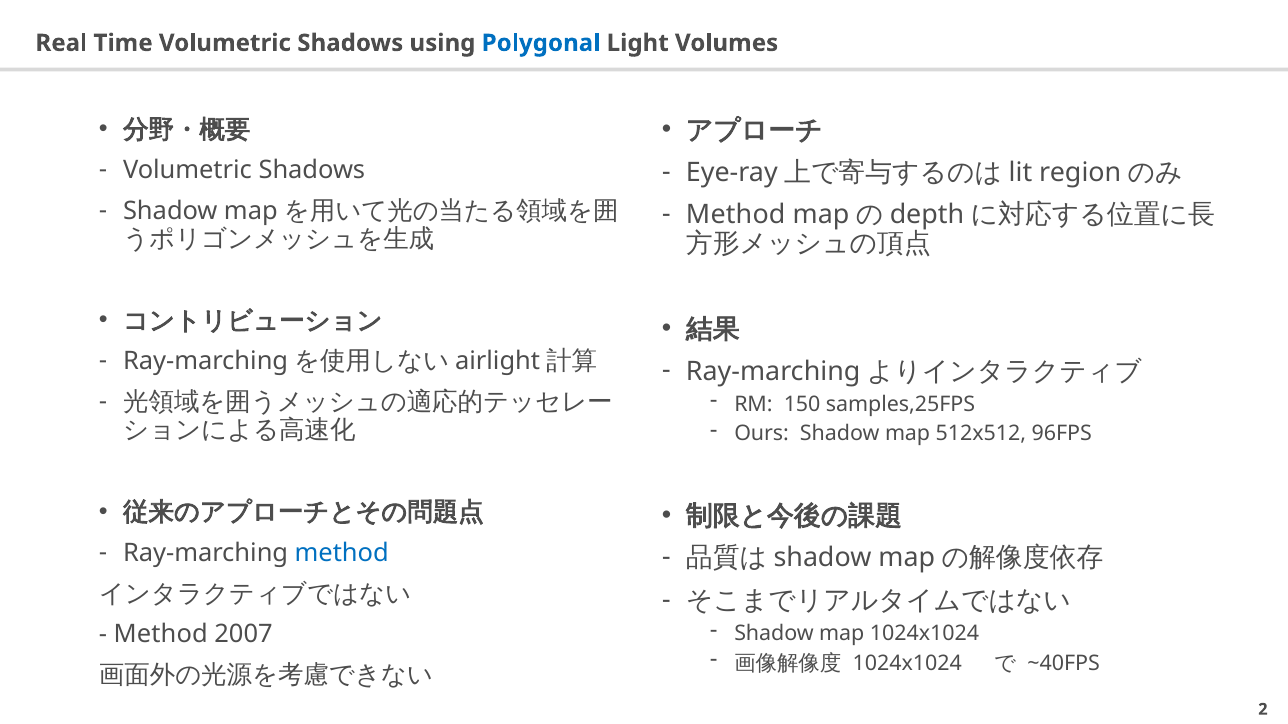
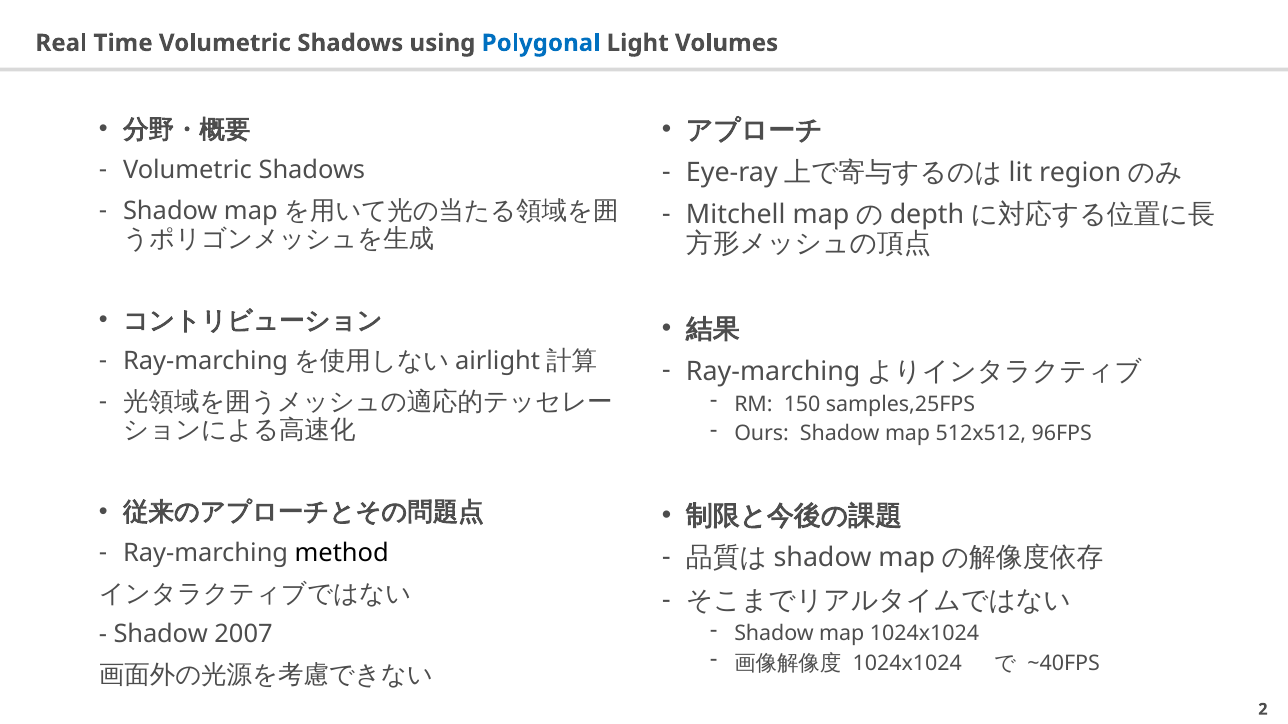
Method: Method -> Mitchell (736, 215)
method colour: blue -> black (342, 553)
Method: Method -> Shadow (161, 635)
